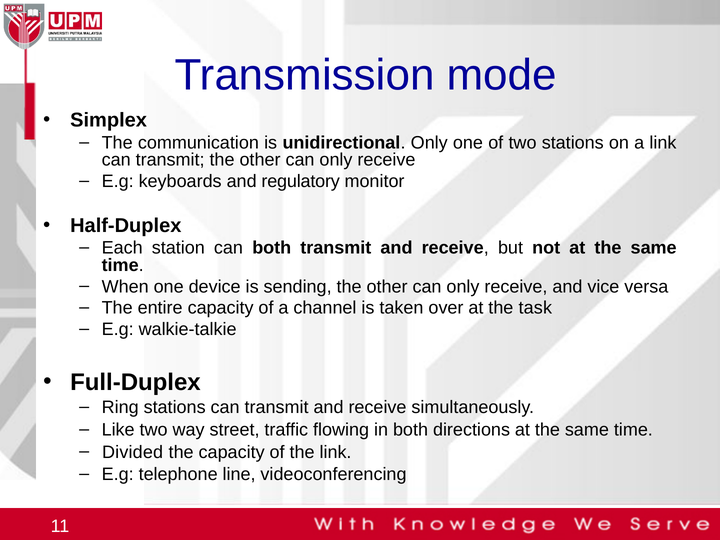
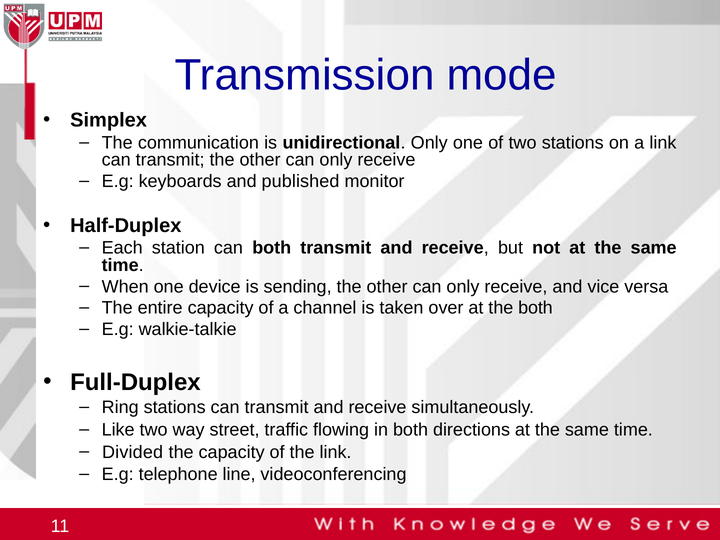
regulatory: regulatory -> published (301, 181)
the task: task -> both (535, 308)
